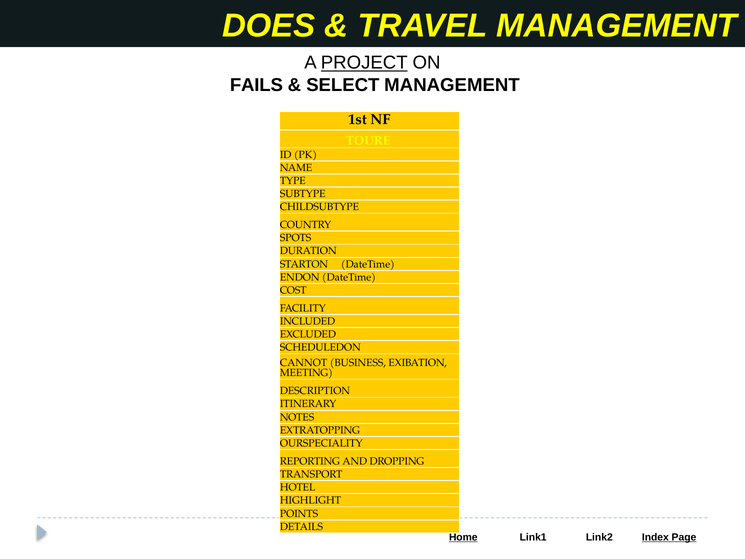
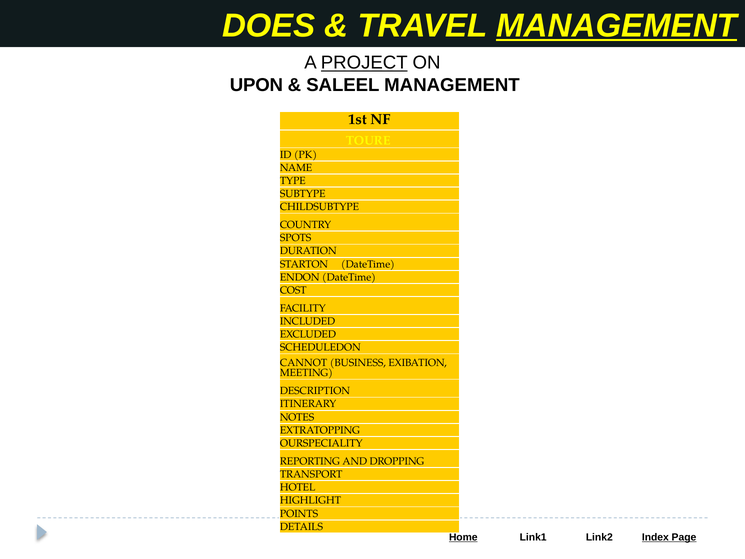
MANAGEMENT underline: none -> present (617, 26)
FAILS: FAILS -> UPON (256, 85)
SELECT: SELECT -> SALEEL (343, 85)
